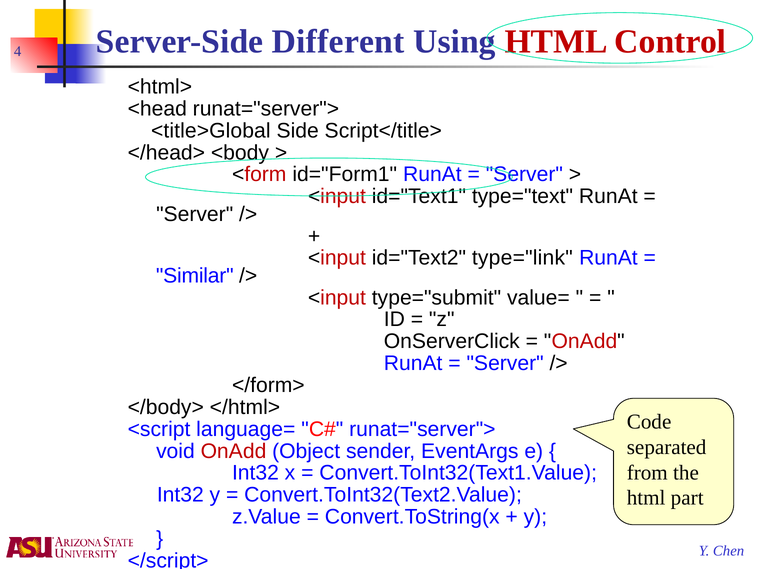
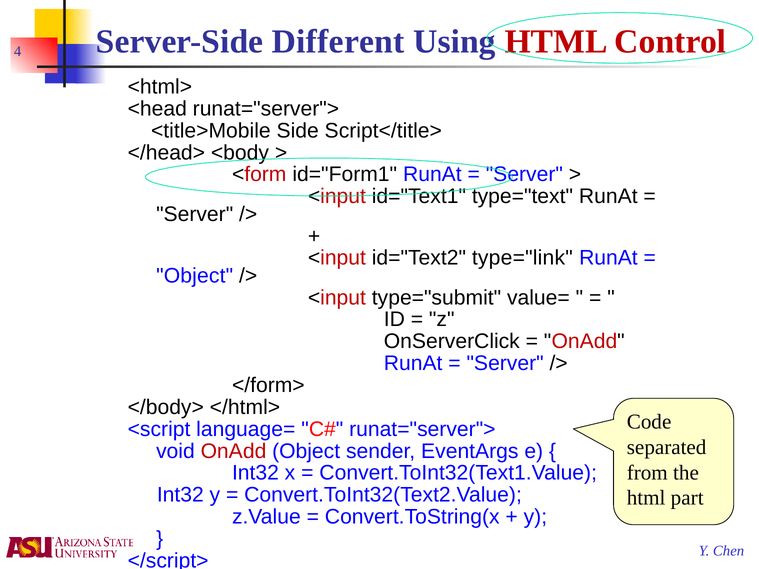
<title>Global: <title>Global -> <title>Mobile (211, 131)
Similar: Similar -> Object (195, 276)
